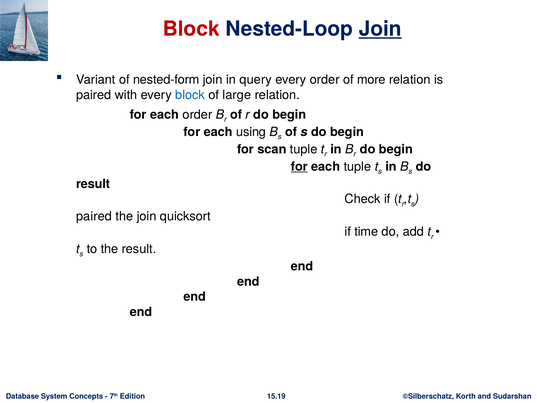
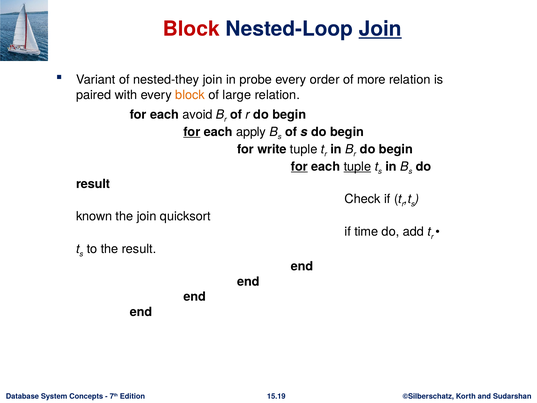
nested-form: nested-form -> nested-they (166, 80)
query: query -> probe (256, 80)
block colour: blue -> orange (190, 95)
each order: order -> avoid (198, 115)
for underline: none -> present (192, 132)
using: using -> apply (251, 132)
scan: scan -> write (272, 149)
tuple underline: none -> present (357, 166)
paired: paired -> known (94, 216)
